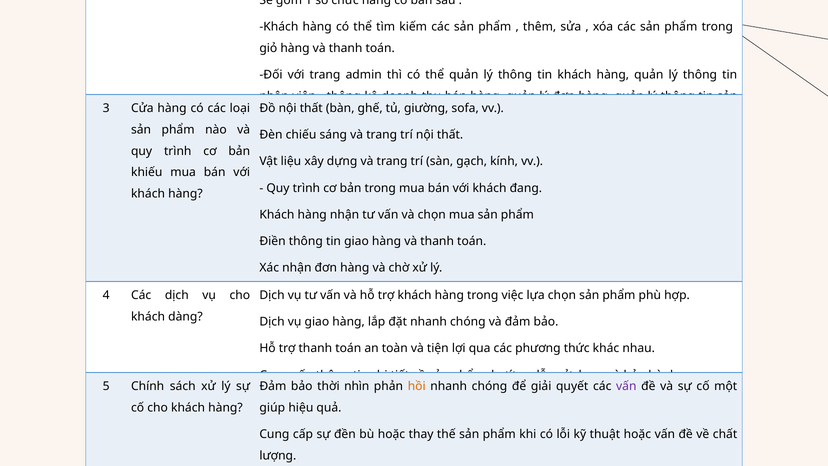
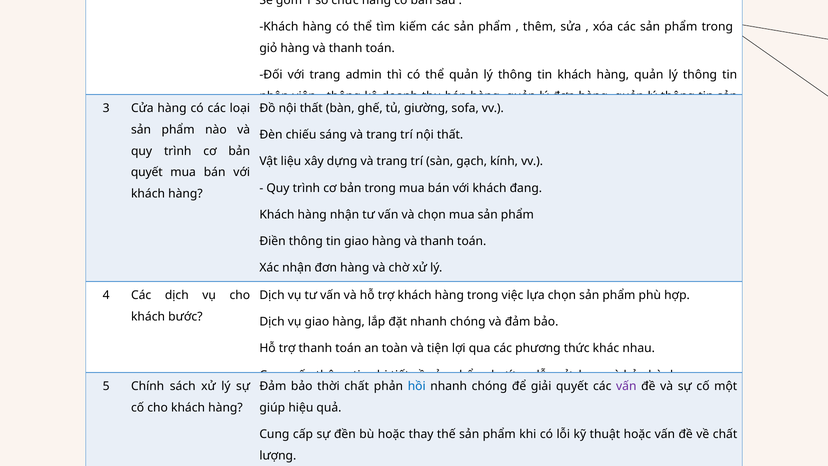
khiếu: khiếu -> quyết (147, 172)
khách dàng: dàng -> bước (185, 317)
thời nhìn: nhìn -> chất (357, 386)
hồi colour: orange -> blue (417, 386)
